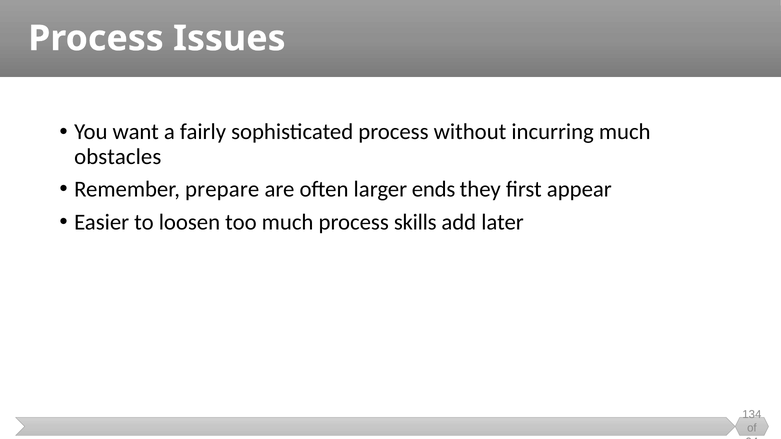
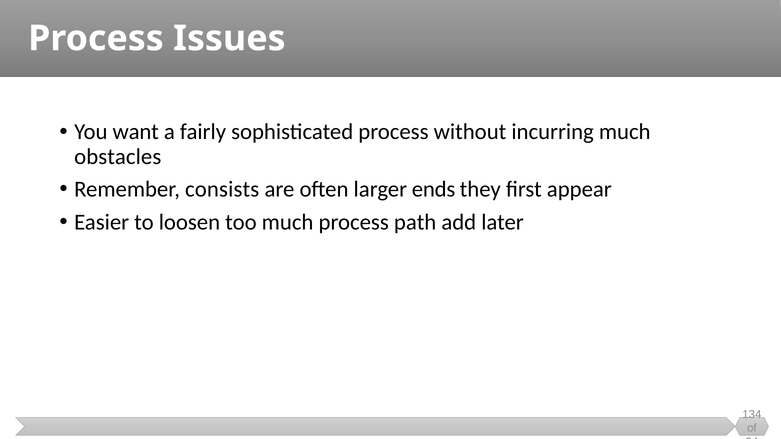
prepare: prepare -> consists (222, 189)
skills: skills -> path (415, 222)
